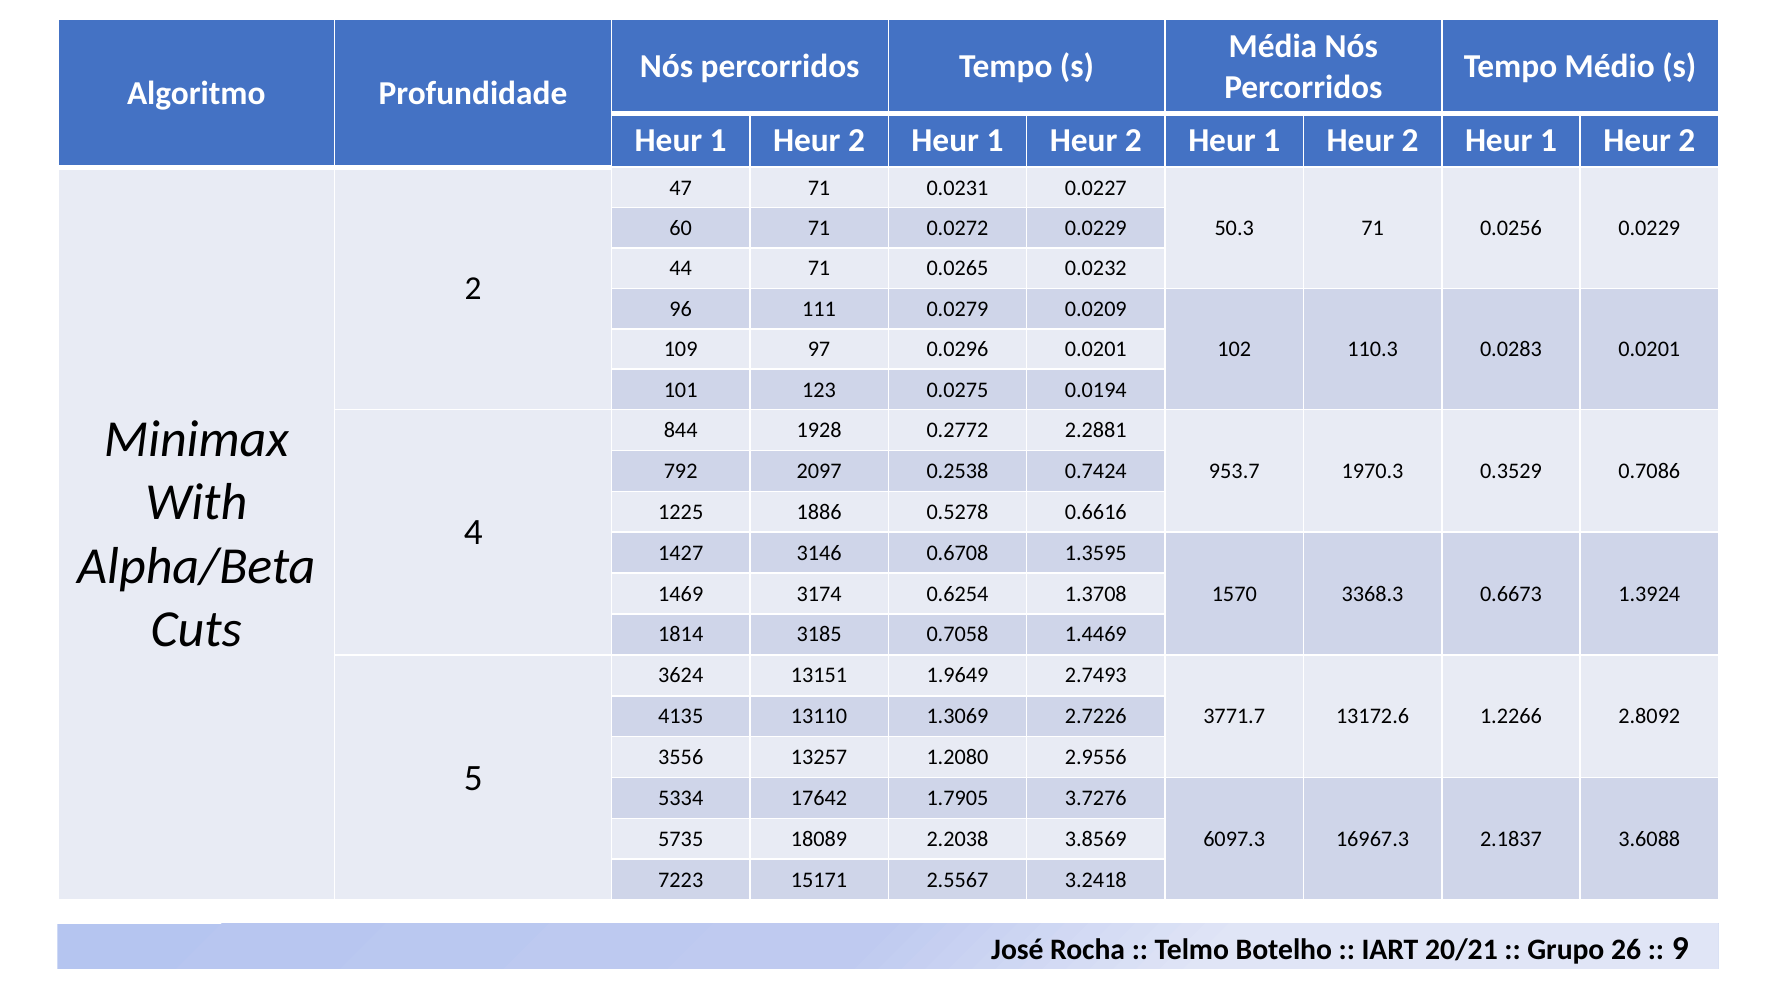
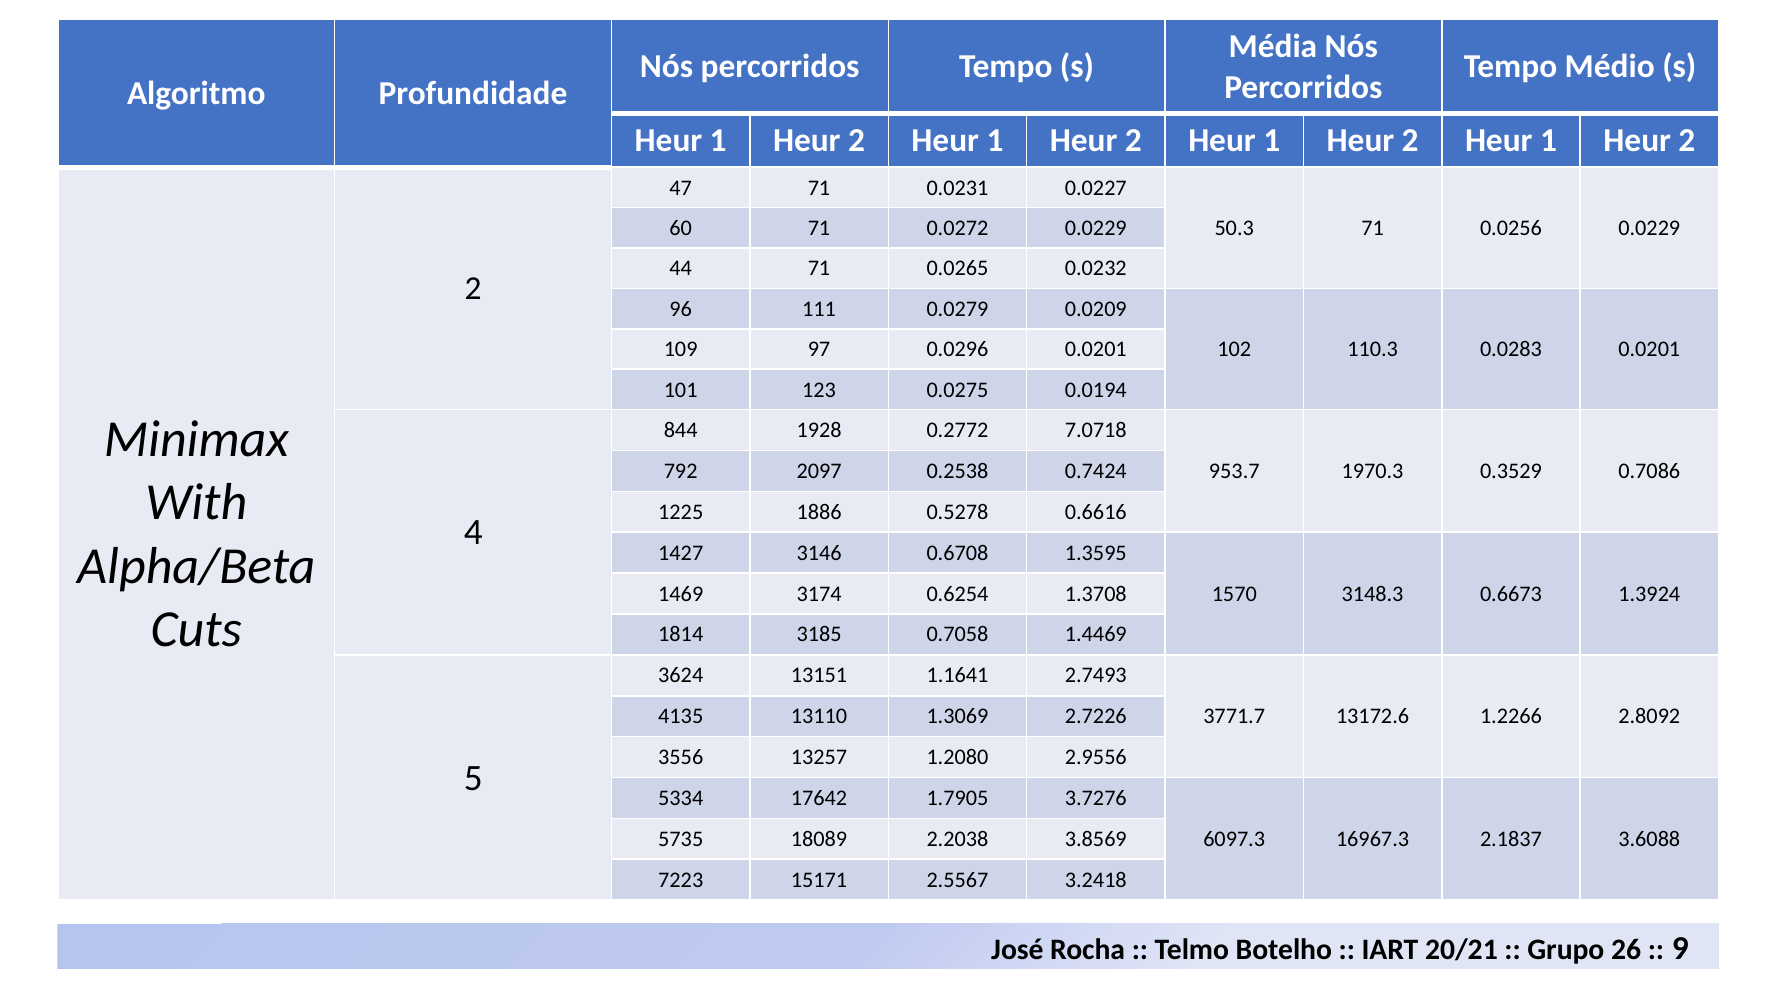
2.2881: 2.2881 -> 7.0718 (1096, 430)
3368.3: 3368.3 -> 3148.3 (1373, 594)
1.9649: 1.9649 -> 1.1641 (957, 676)
